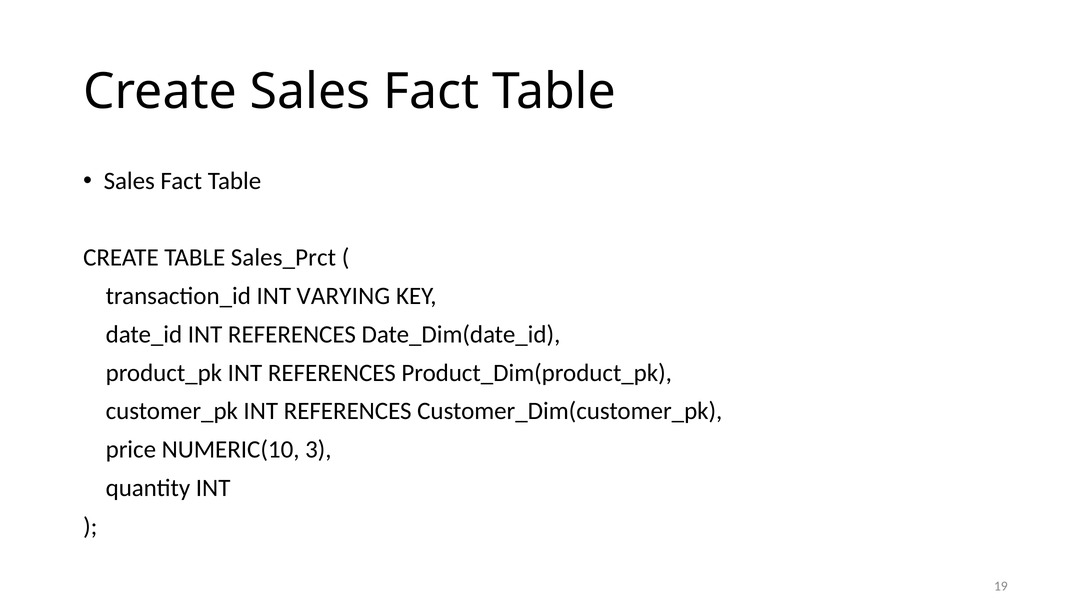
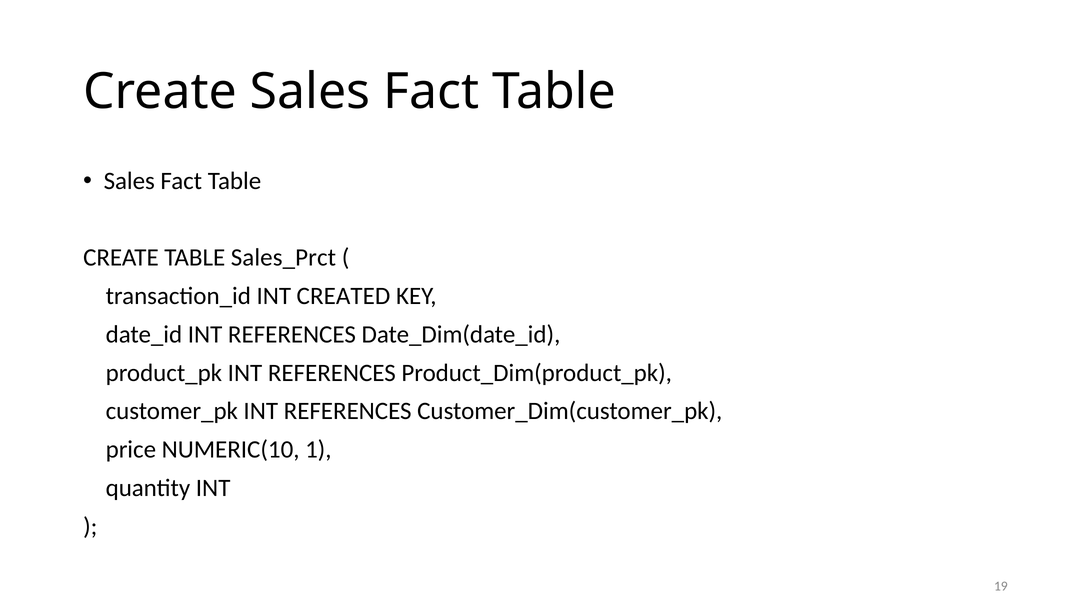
VARYING: VARYING -> CREATED (343, 296)
3: 3 -> 1 (318, 449)
